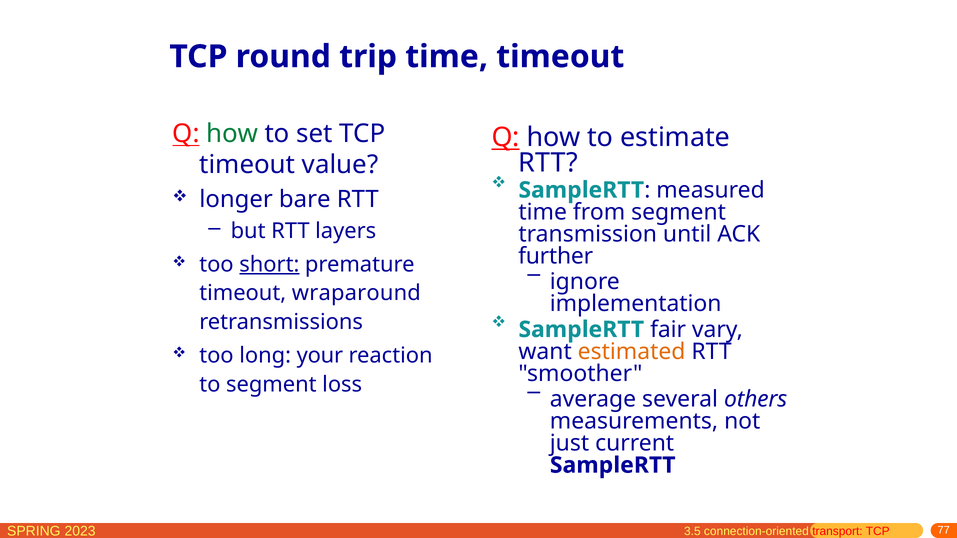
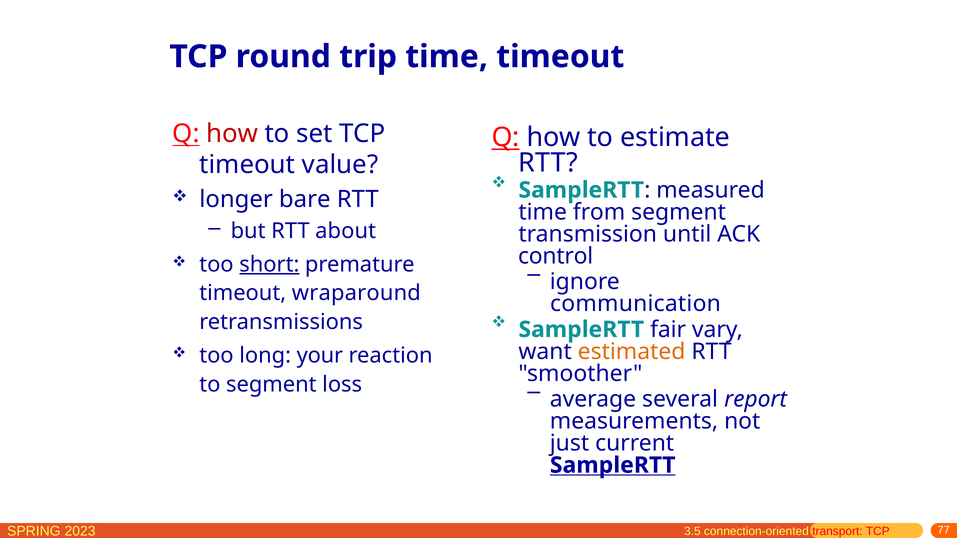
how colour: green -> red (232, 134)
layers: layers -> about (346, 231)
further: further -> control (556, 256)
implementation: implementation -> communication (636, 304)
others: others -> report (756, 399)
SampleRTT underline: none -> present (613, 465)
